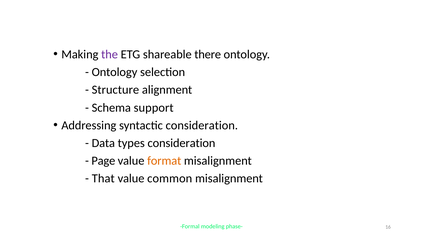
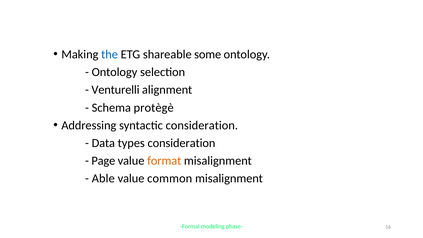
the colour: purple -> blue (110, 54)
there: there -> some (208, 54)
Structure: Structure -> Venturelli (116, 90)
support: support -> protègè (154, 108)
That: That -> Able (103, 179)
